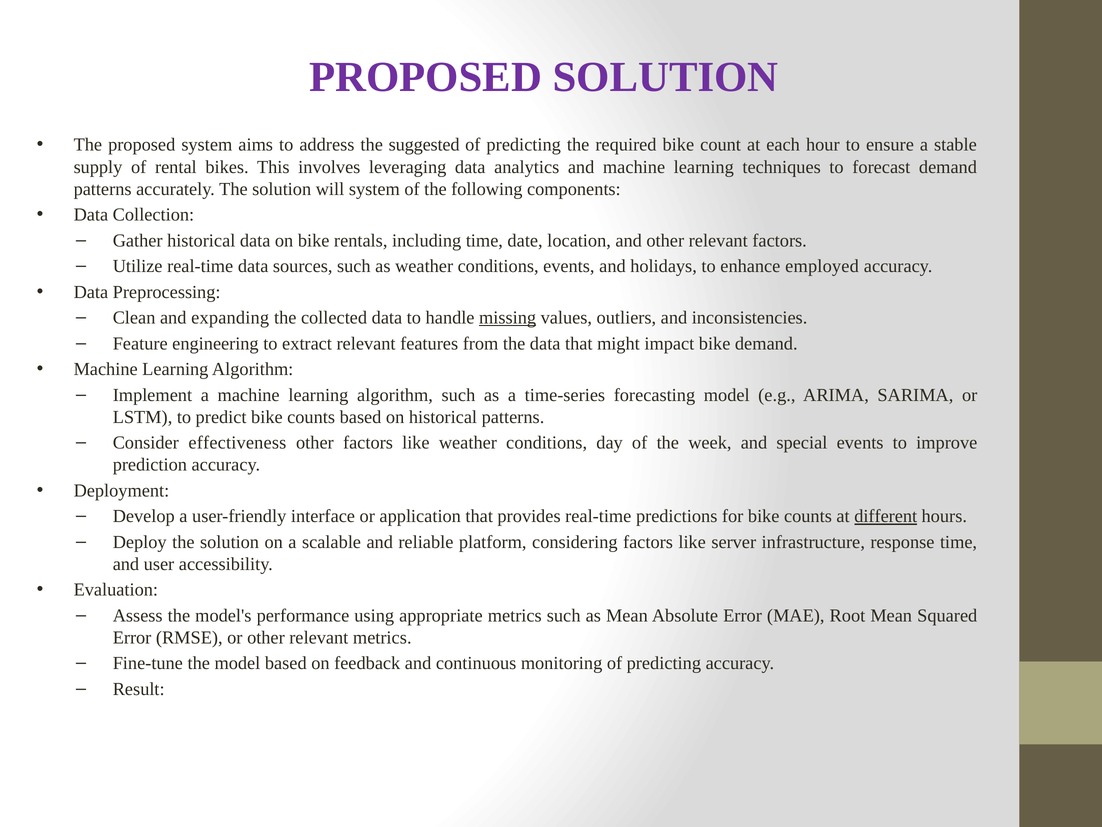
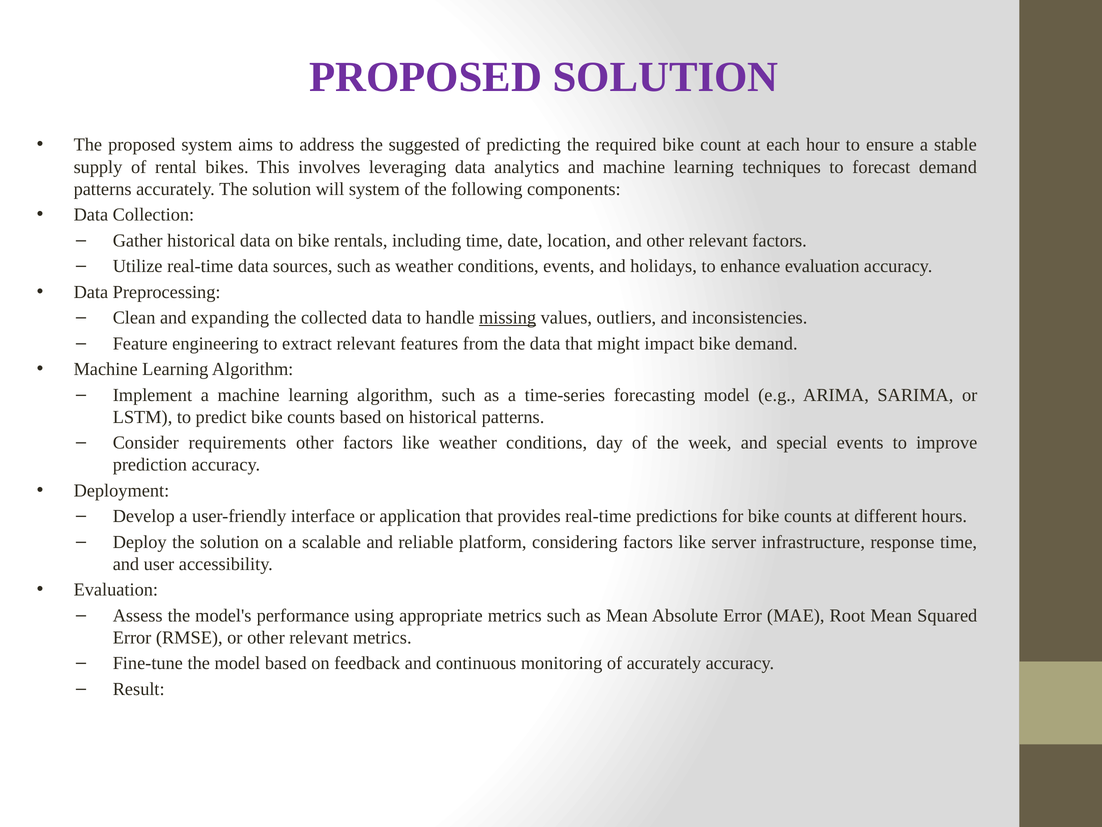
enhance employed: employed -> evaluation (822, 266)
effectiveness: effectiveness -> requirements (237, 443)
different underline: present -> none (886, 516)
monitoring of predicting: predicting -> accurately (664, 663)
